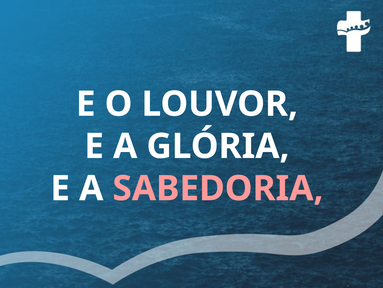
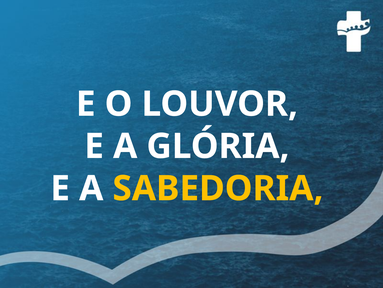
SABEDORIA colour: pink -> yellow (218, 188)
